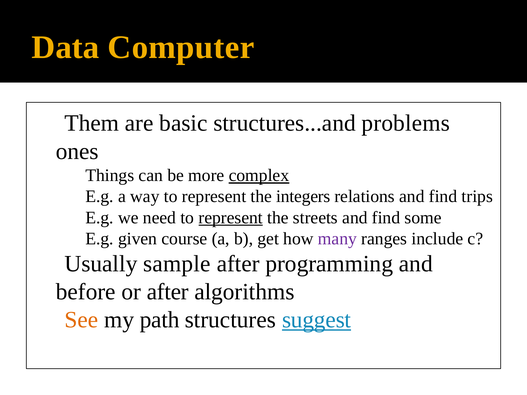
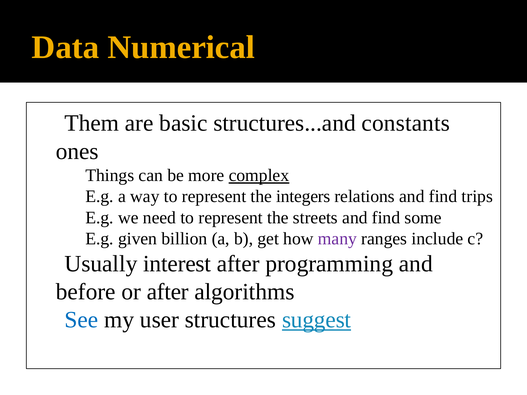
Computer: Computer -> Numerical (181, 47)
problems: problems -> constants (406, 123)
represent underline: present -> none (231, 218)
course: course -> billion (184, 239)
sample: sample -> interest (177, 264)
See colour: orange -> blue (81, 320)
path: path -> user (159, 320)
